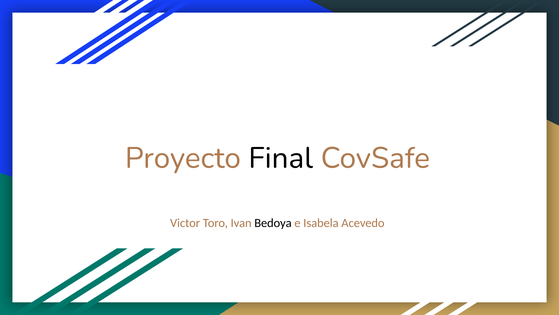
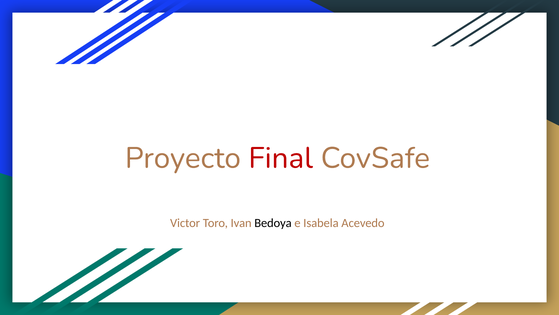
Final colour: black -> red (281, 158)
